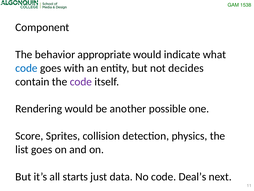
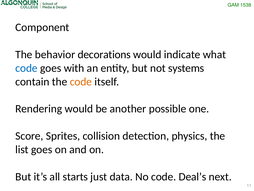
appropriate: appropriate -> decorations (104, 54)
decides: decides -> systems (186, 68)
code colour: purple -> orange (81, 81)
